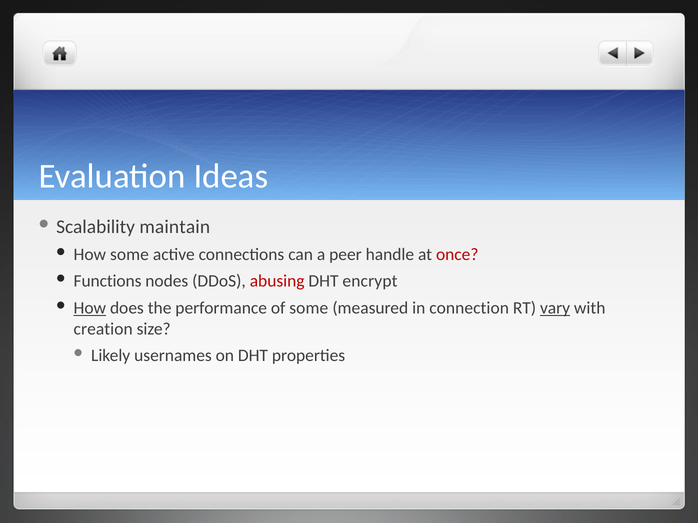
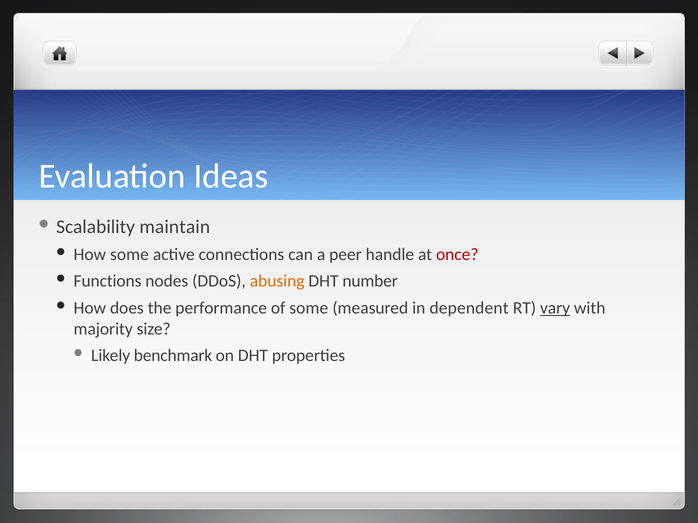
abusing colour: red -> orange (277, 281)
encrypt: encrypt -> number (370, 281)
How underline: present -> none (90, 308)
connection: connection -> dependent (469, 308)
creation: creation -> majority (103, 329)
usernames: usernames -> benchmark (173, 356)
